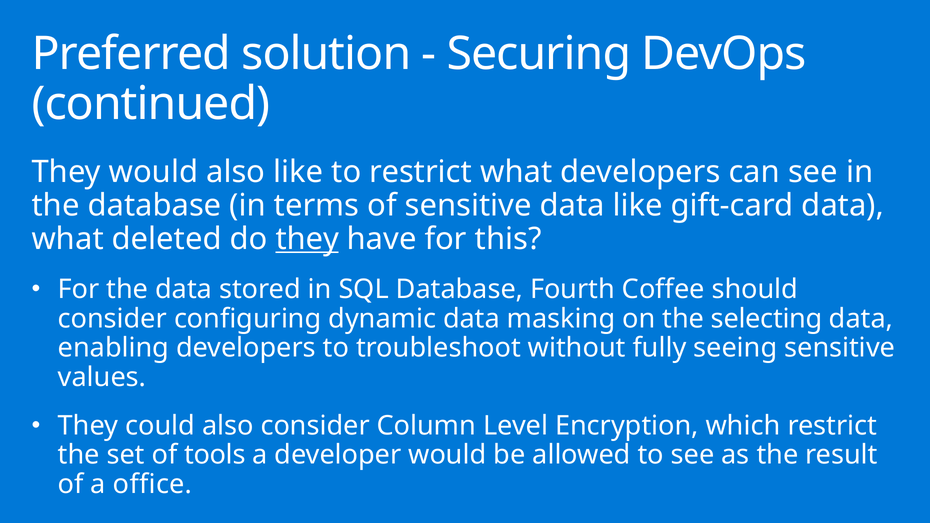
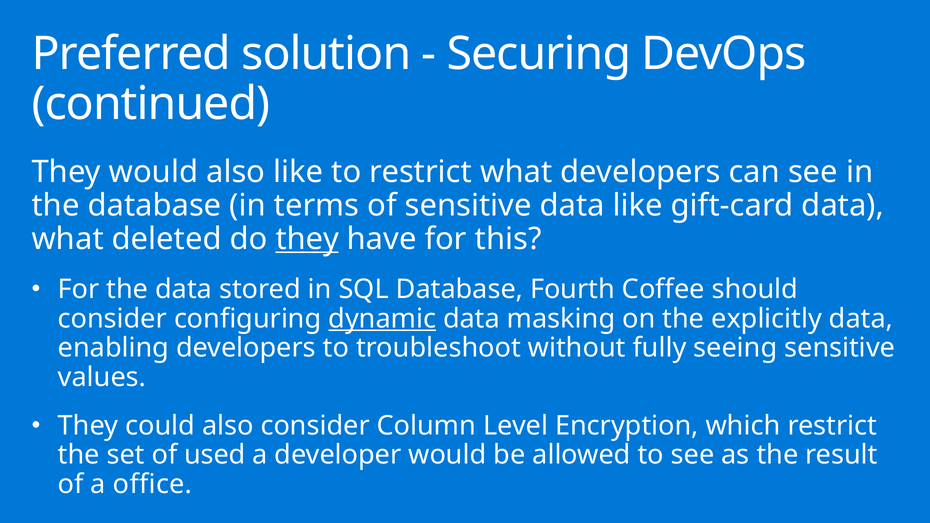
dynamic underline: none -> present (382, 319)
selecting: selecting -> explicitly (767, 319)
tools: tools -> used (215, 455)
